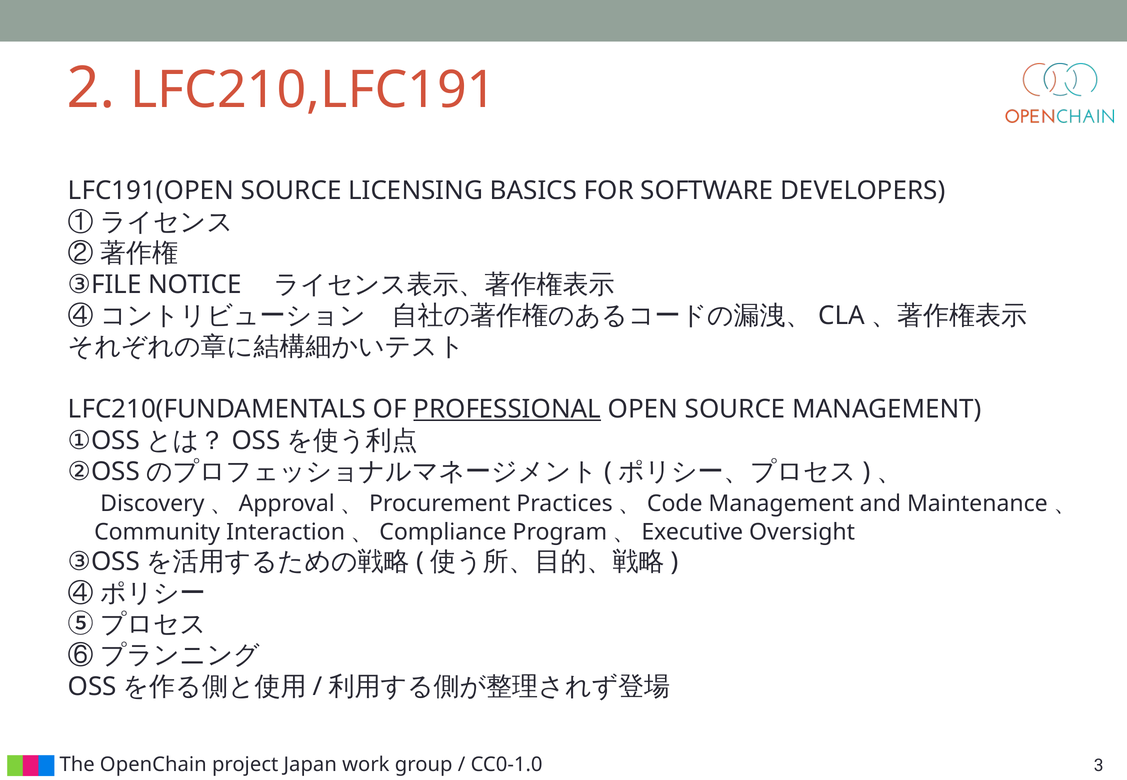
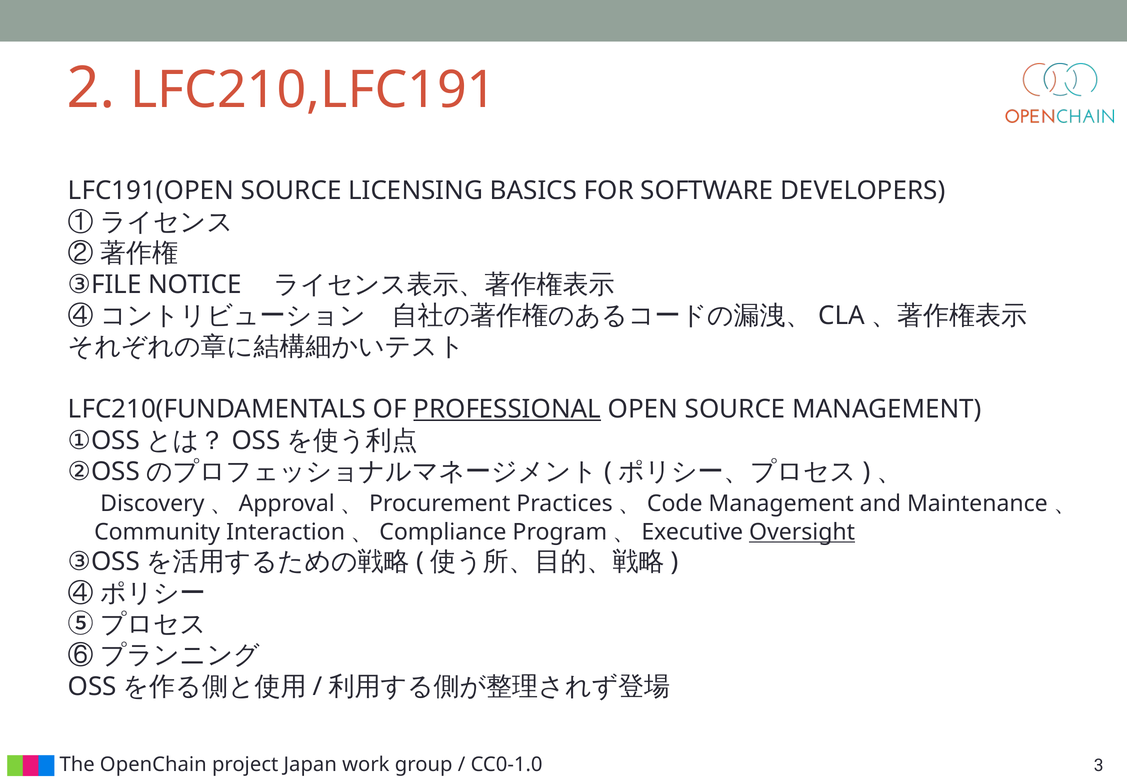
Oversight underline: none -> present (802, 532)
